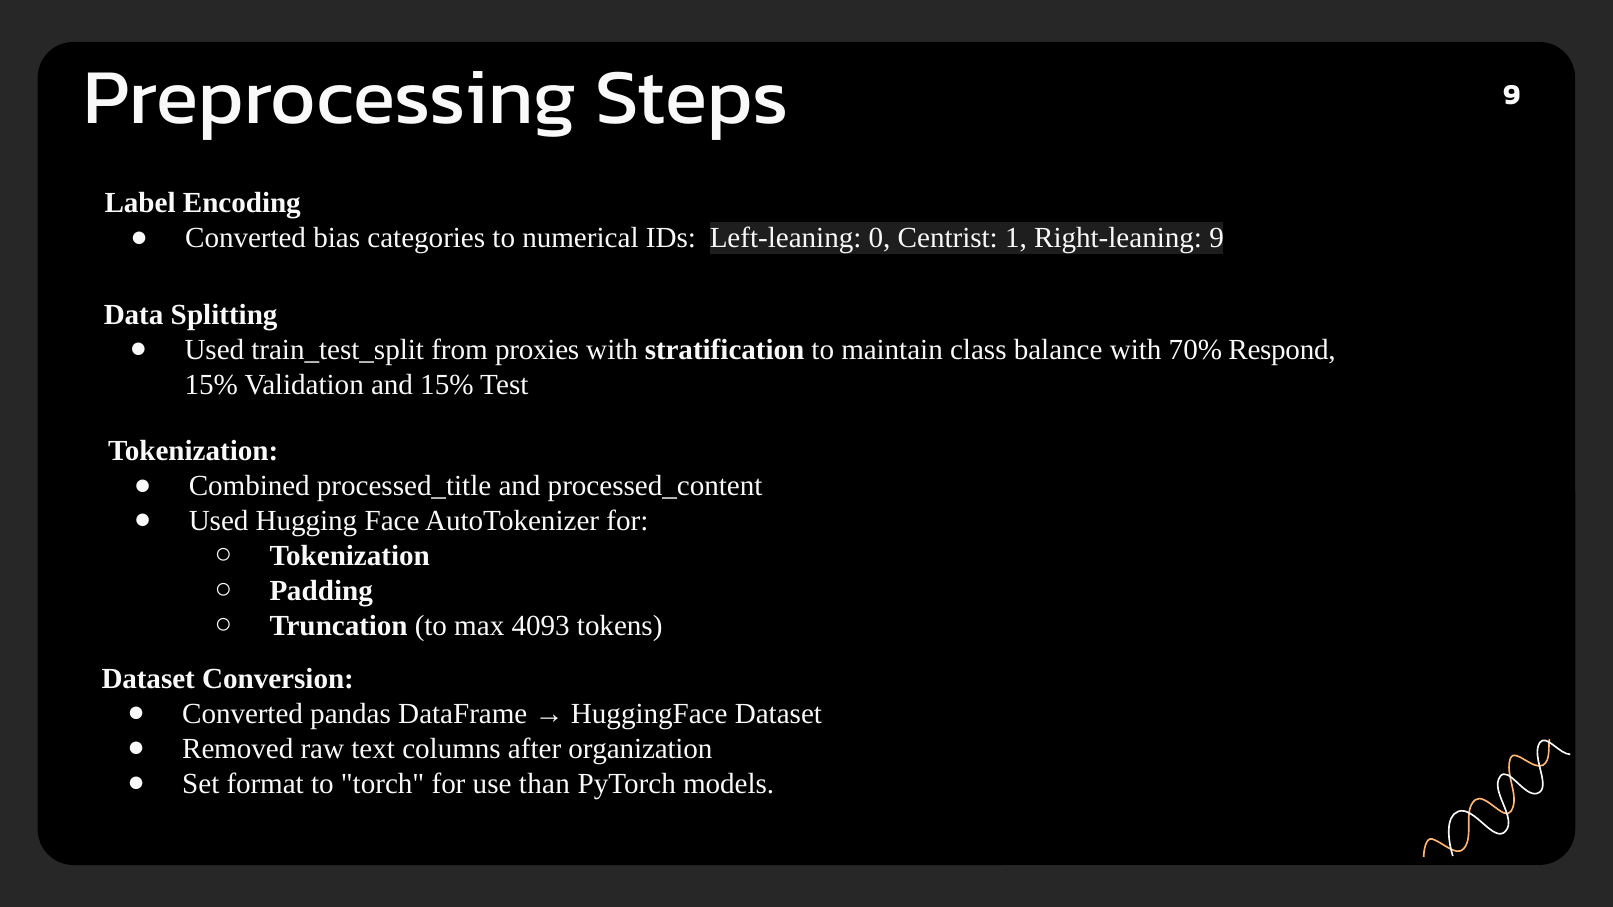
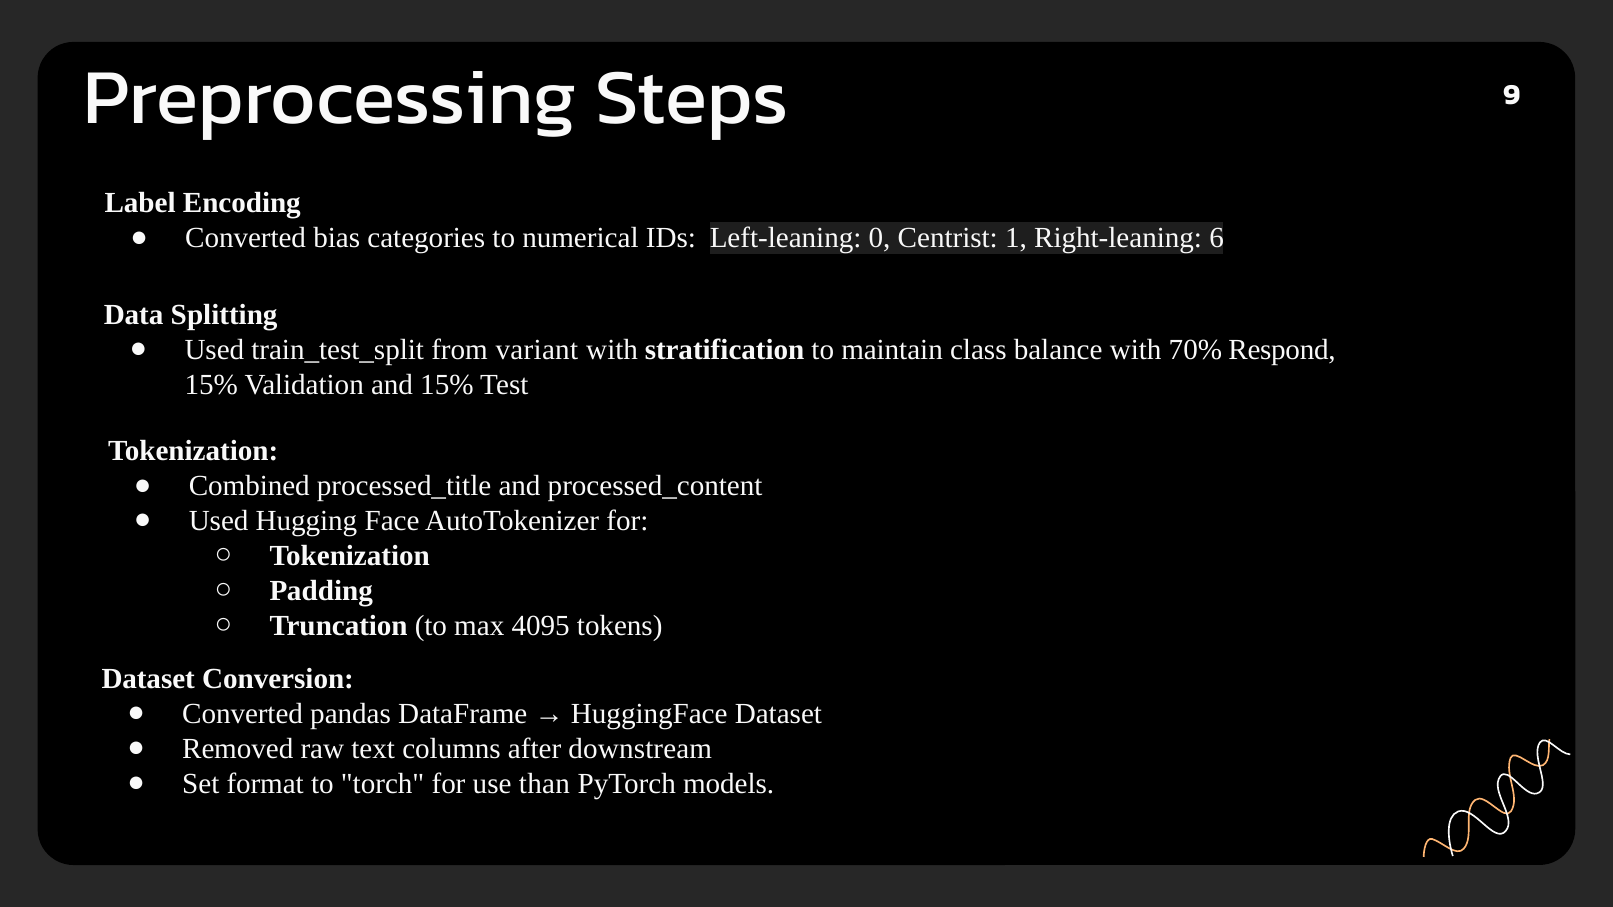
Right-leaning 9: 9 -> 6 (1217, 238)
proxies: proxies -> variant (537, 350)
4093: 4093 -> 4095 (541, 626)
organization: organization -> downstream (640, 749)
